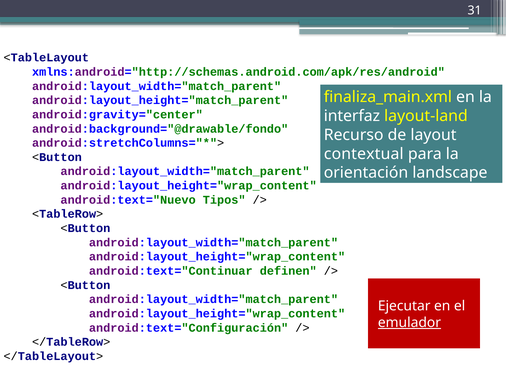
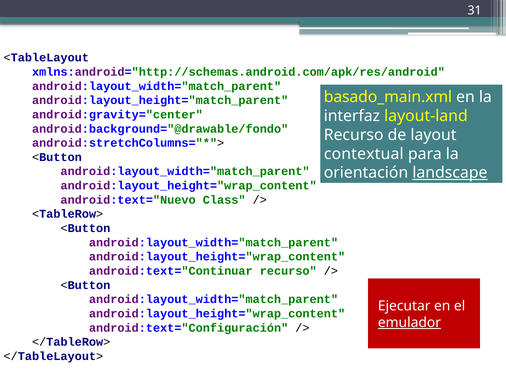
finaliza_main.xml: finaliza_main.xml -> basado_main.xml (388, 97)
landscape underline: none -> present (450, 173)
Tipos: Tipos -> Class (224, 200)
android:text="Continuar definen: definen -> recurso (288, 271)
